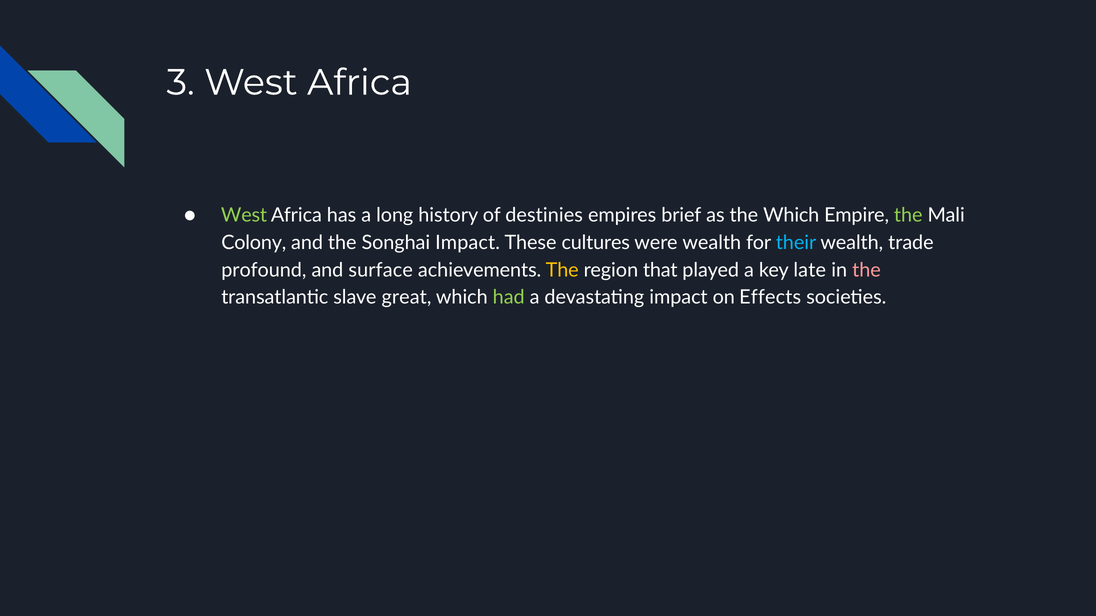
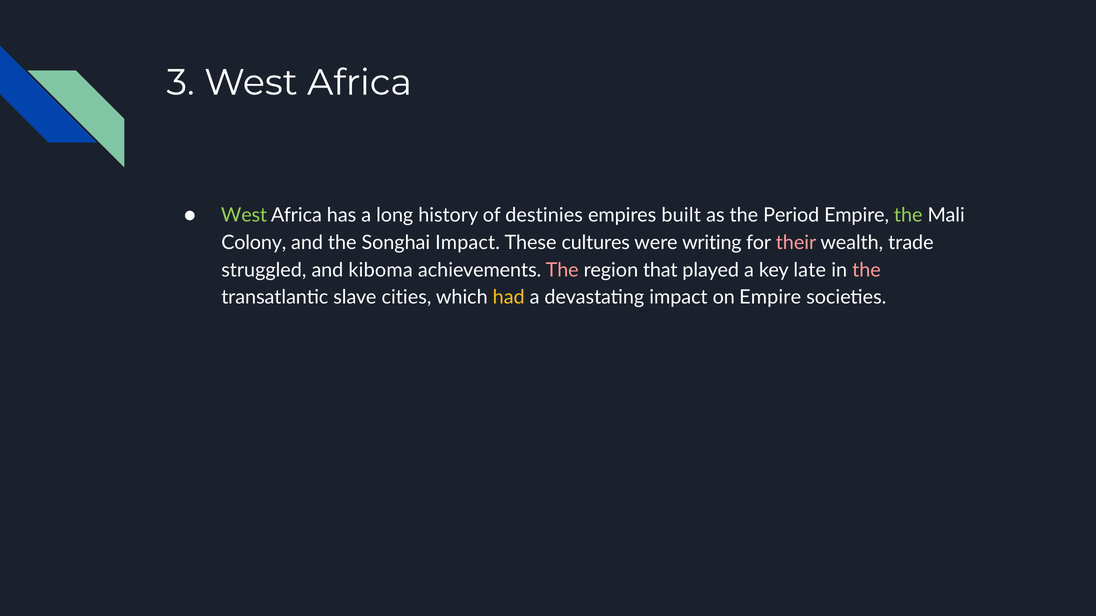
brief: brief -> built (681, 216)
the Which: Which -> Period (791, 216)
were wealth: wealth -> writing (712, 243)
their colour: light blue -> pink (796, 243)
profound: profound -> struggled (264, 270)
surface: surface -> kiboma (381, 270)
The colour: yellow -> pink (562, 270)
great: great -> cities (406, 298)
had colour: light green -> yellow (509, 298)
on Effects: Effects -> Empire (770, 298)
